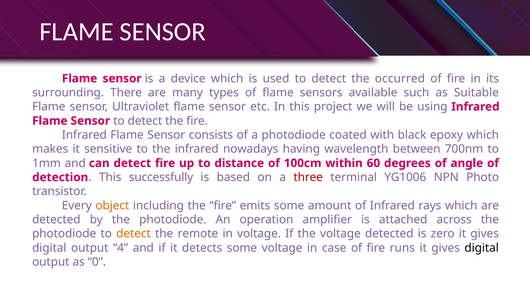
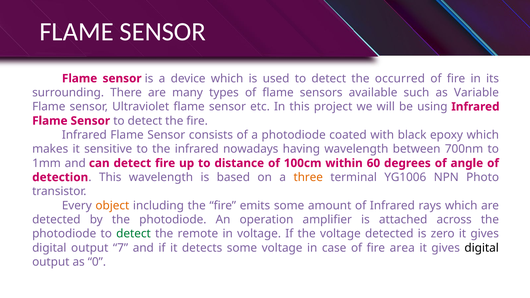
Suitable: Suitable -> Variable (476, 93)
This successfully: successfully -> wavelength (161, 177)
three colour: red -> orange (308, 177)
detect colour: orange -> green (134, 234)
4: 4 -> 7 (121, 248)
runs: runs -> area (402, 248)
